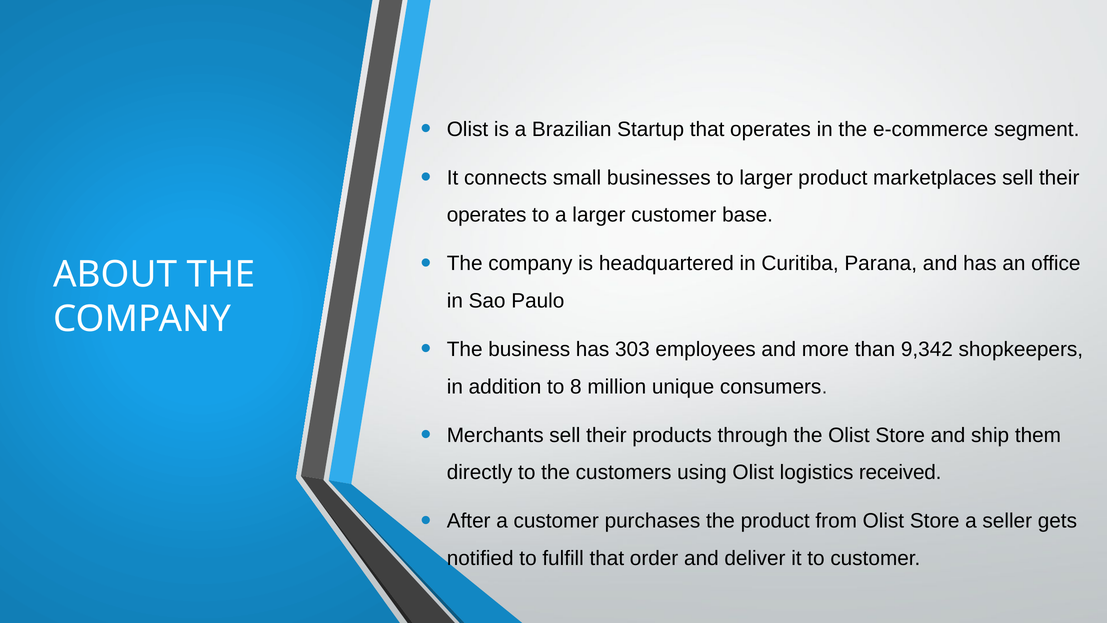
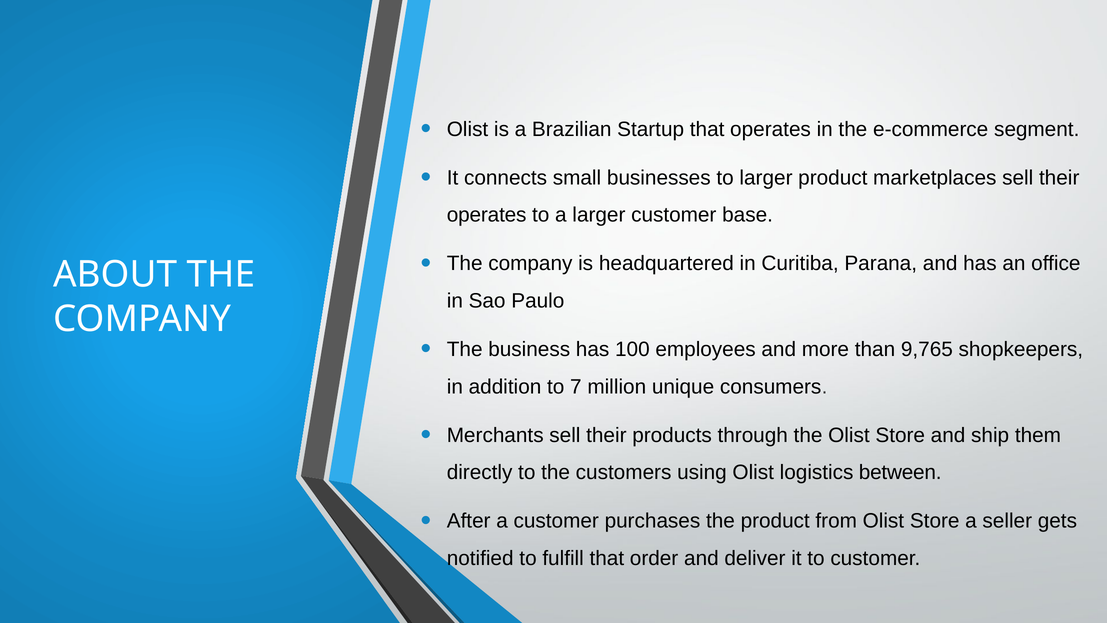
303: 303 -> 100 (632, 349)
9,342: 9,342 -> 9,765 (927, 349)
8: 8 -> 7 (576, 387)
received: received -> between (900, 472)
